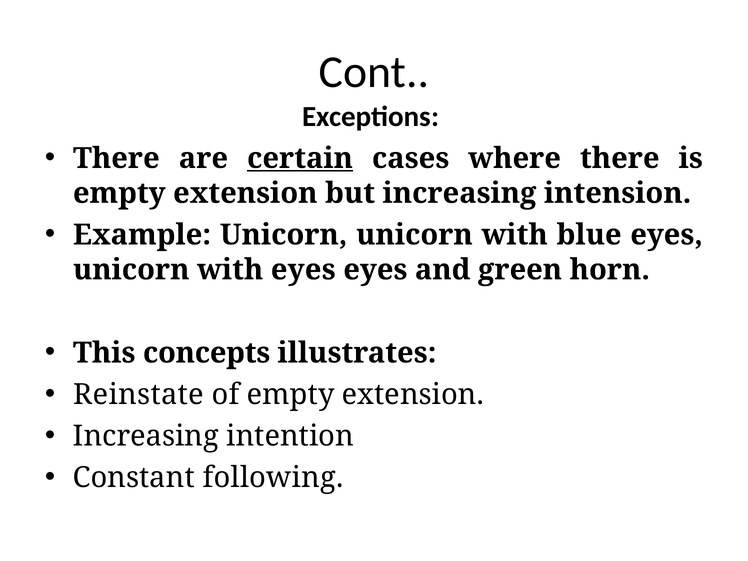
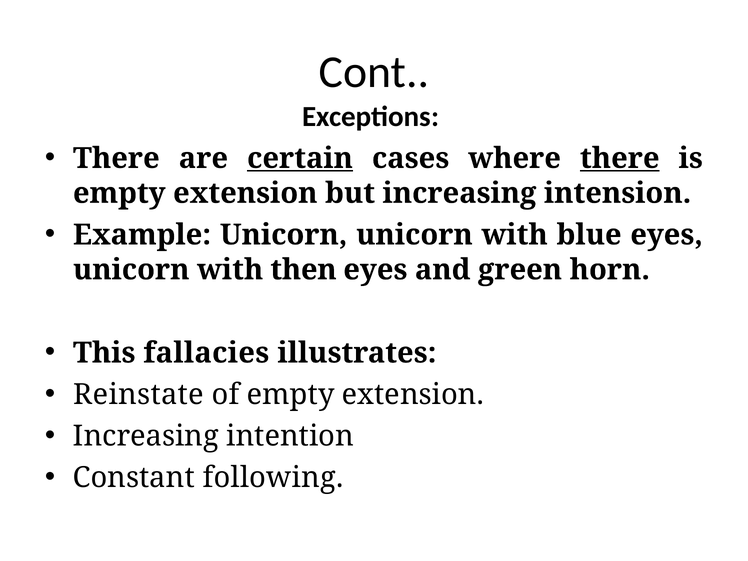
there underline: none -> present (620, 158)
with eyes: eyes -> then (303, 270)
concepts: concepts -> fallacies (206, 353)
